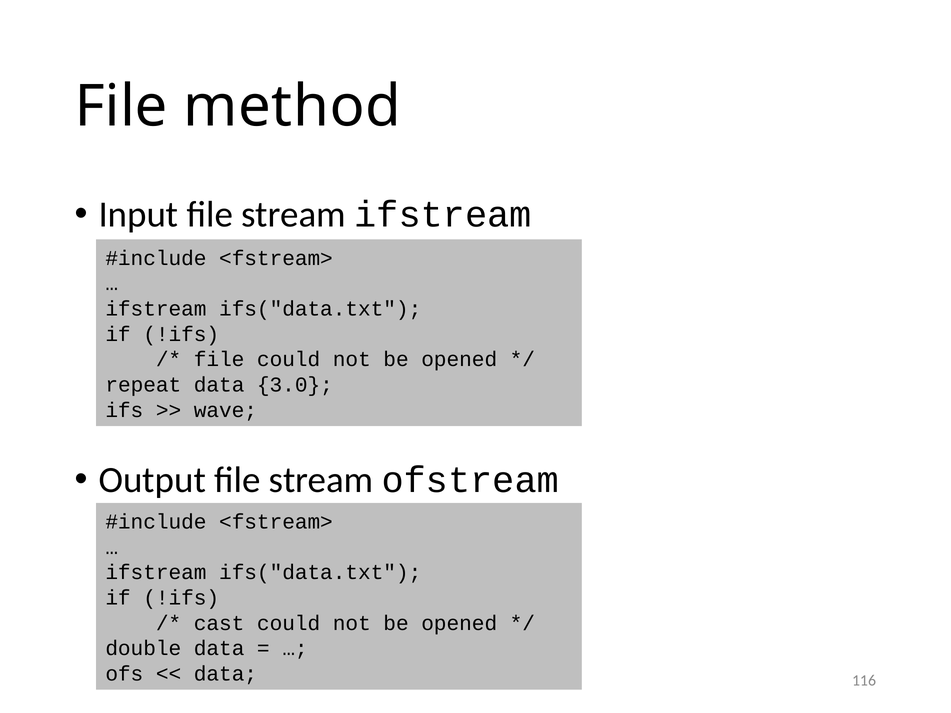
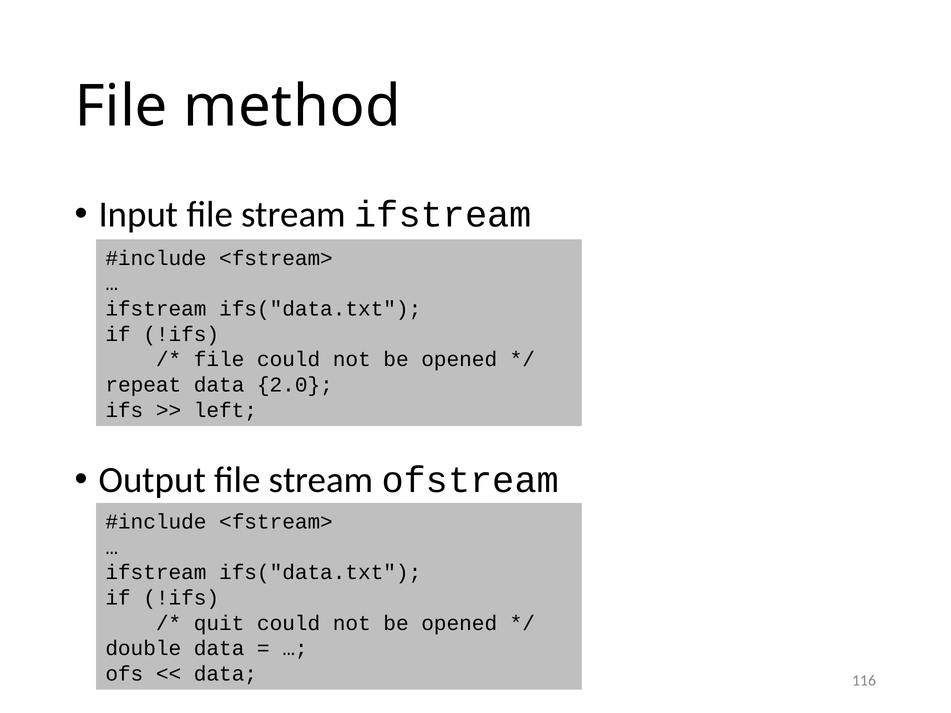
3.0: 3.0 -> 2.0 (295, 385)
wave: wave -> left (225, 410)
cast: cast -> quit (219, 623)
